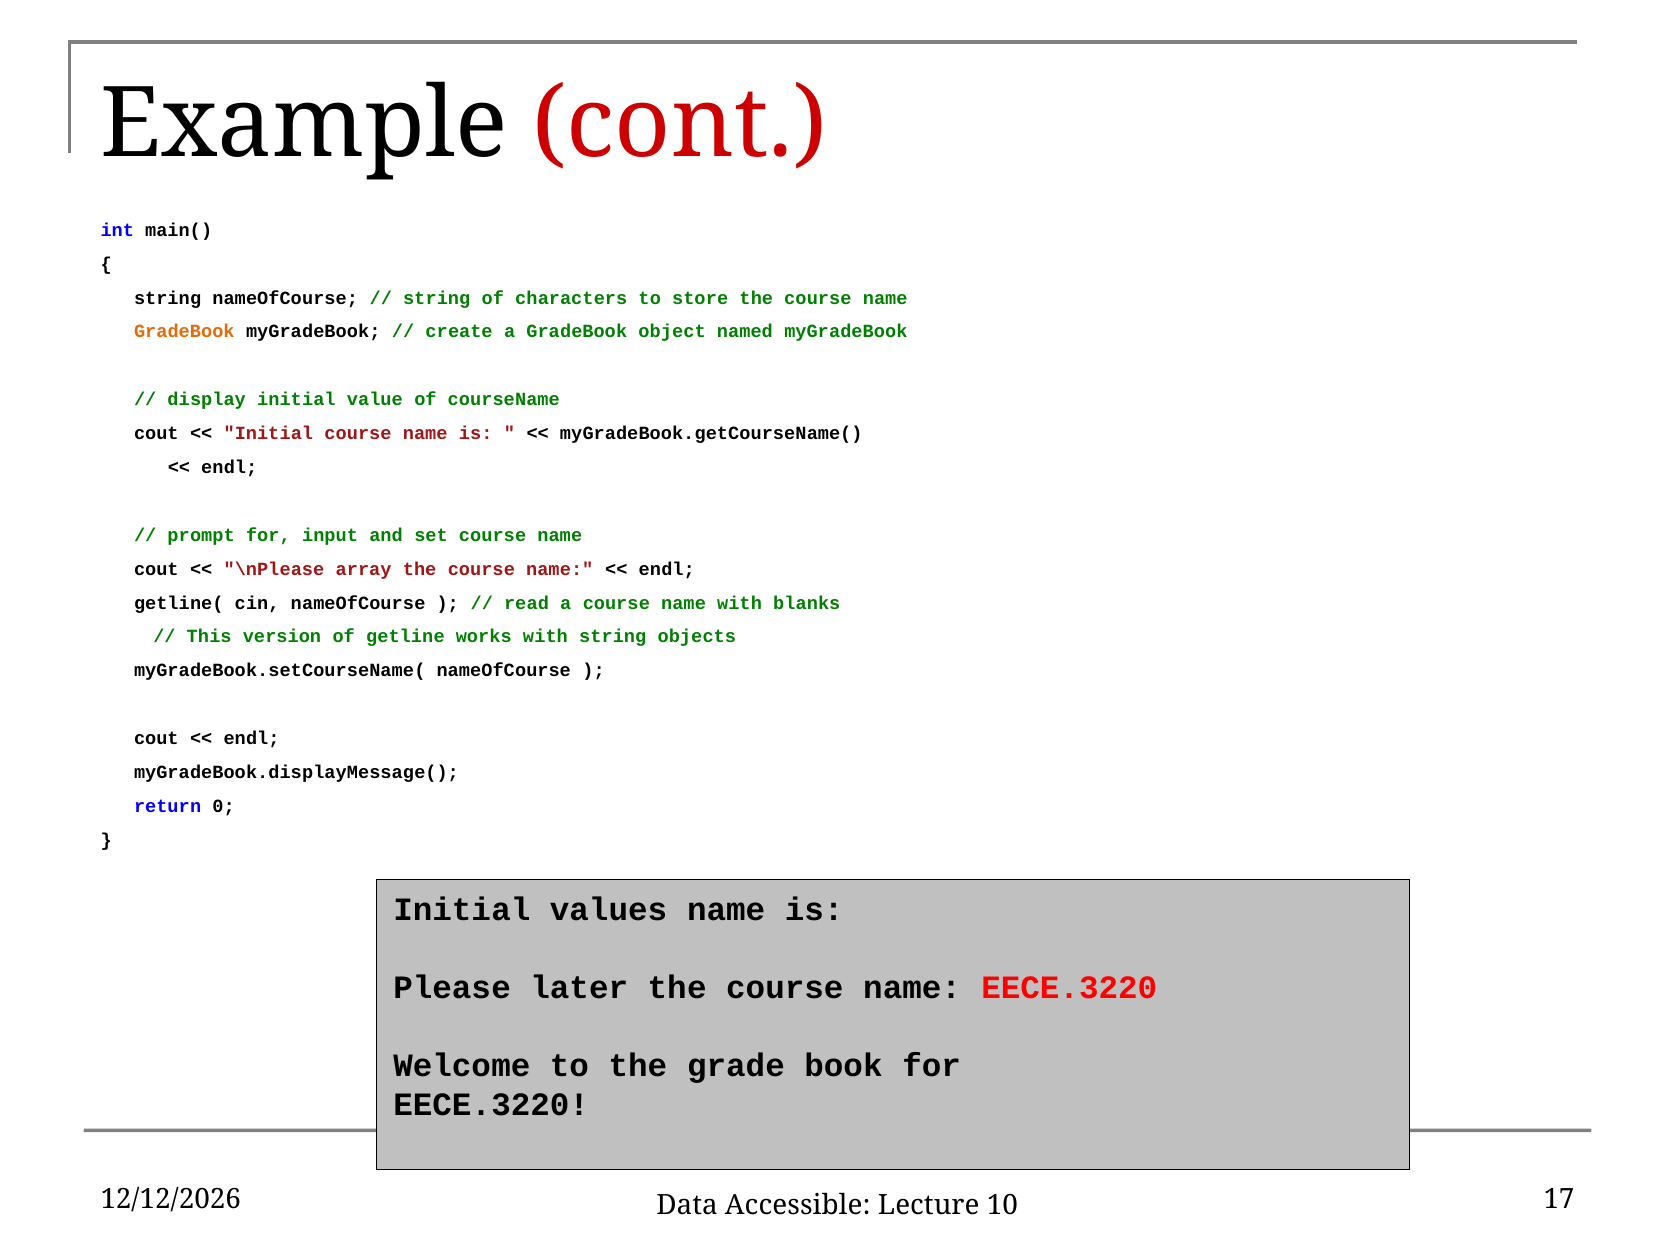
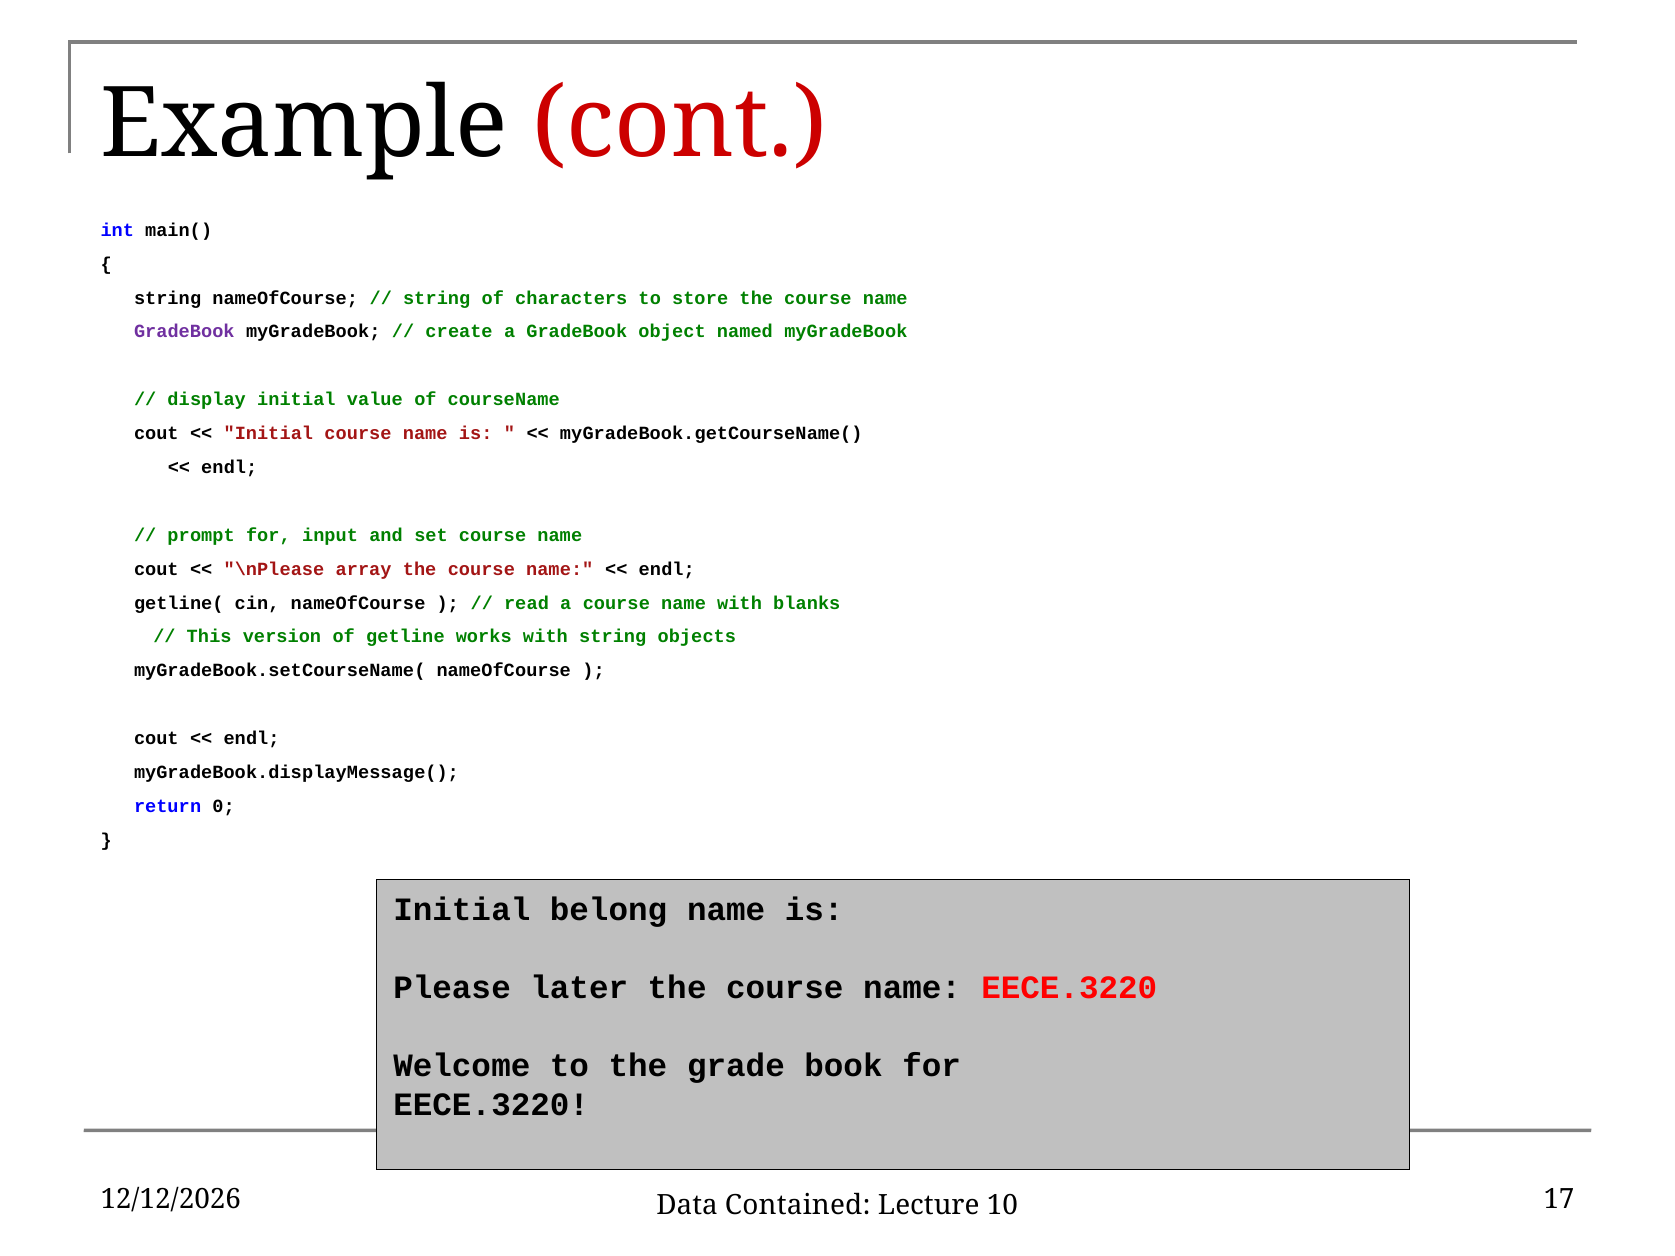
GradeBook colour: orange -> purple (184, 332)
values: values -> belong (609, 909)
Accessible: Accessible -> Contained (798, 1205)
